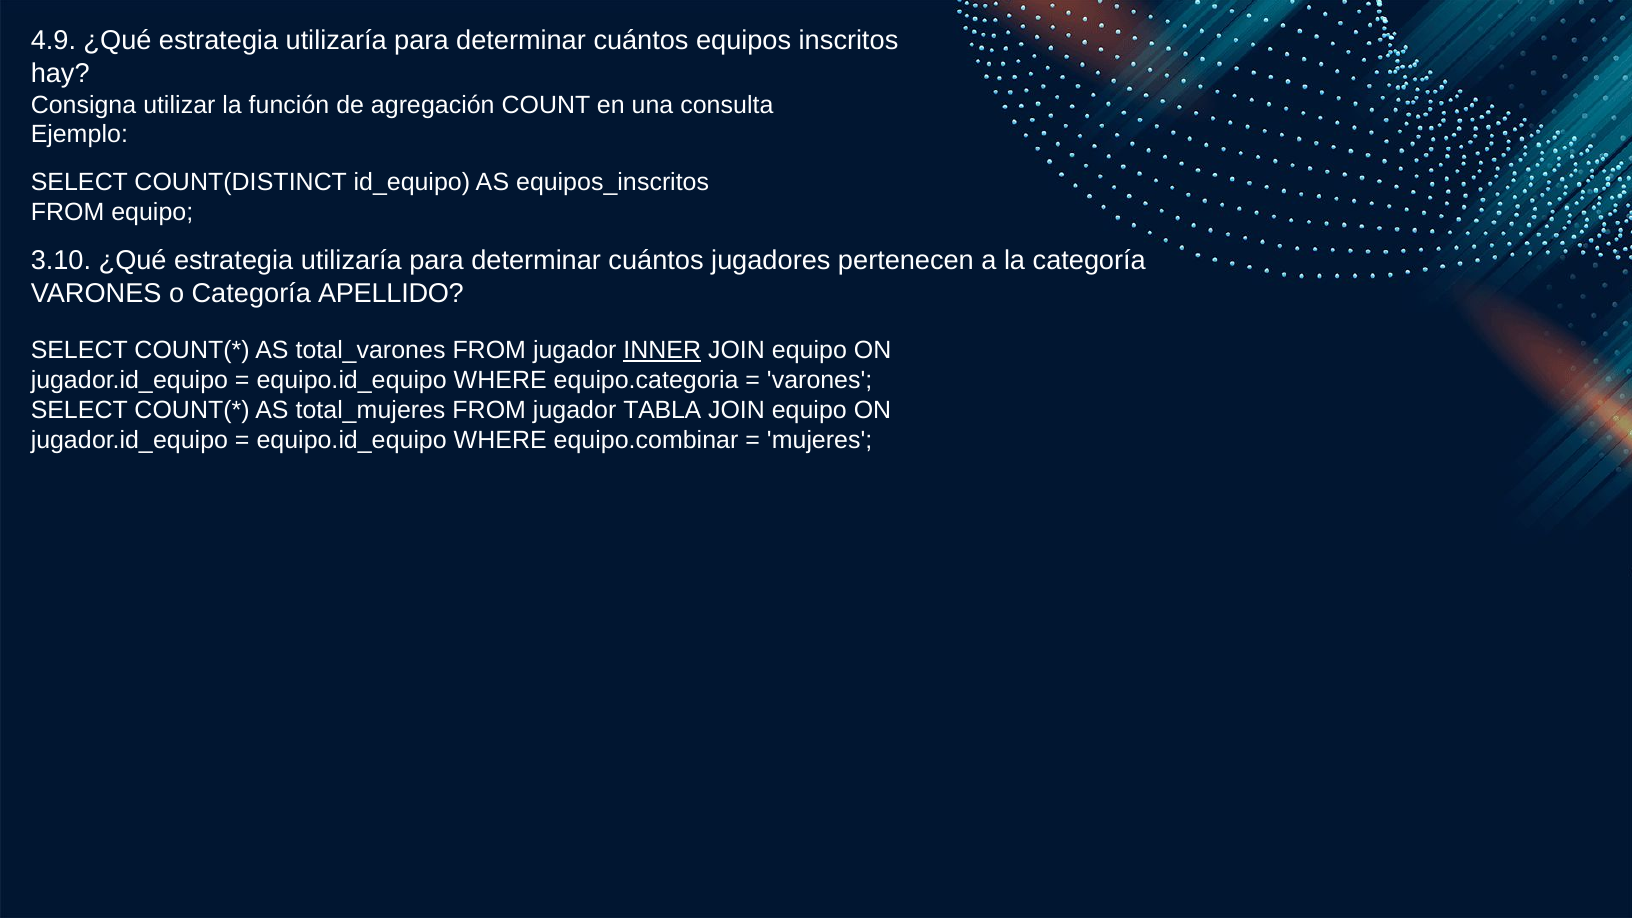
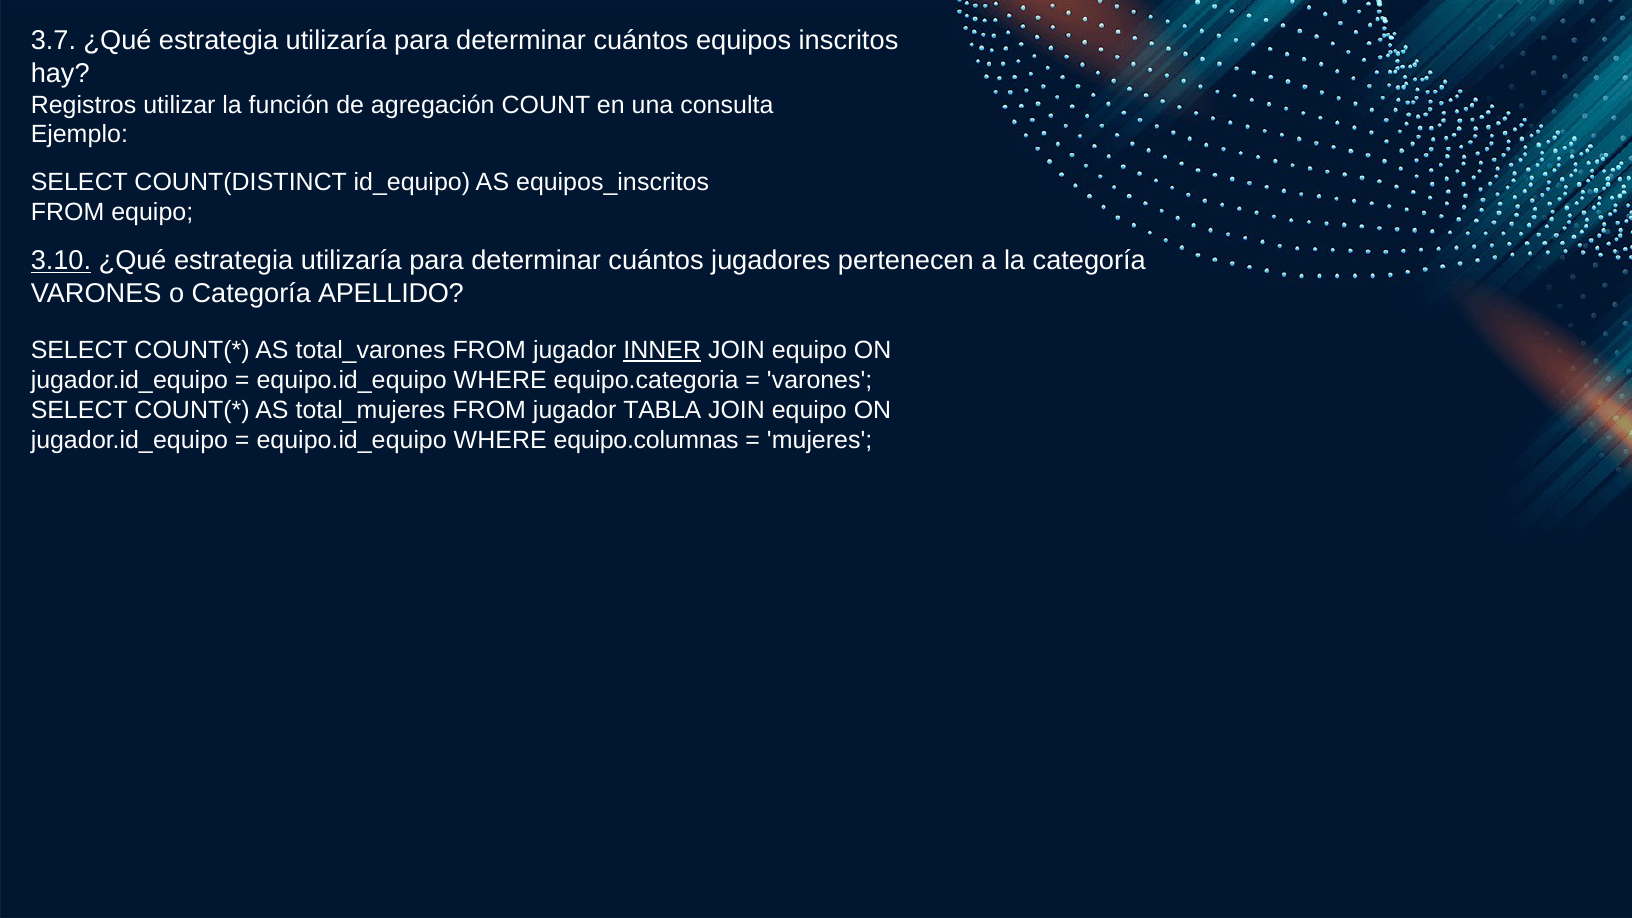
4.9: 4.9 -> 3.7 (53, 41)
Consigna: Consigna -> Registros (84, 105)
3.10 underline: none -> present (61, 261)
equipo.combinar: equipo.combinar -> equipo.columnas (646, 440)
